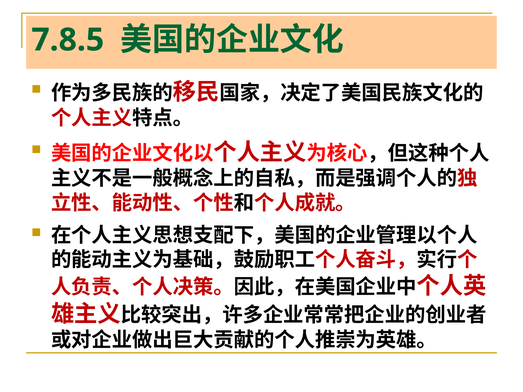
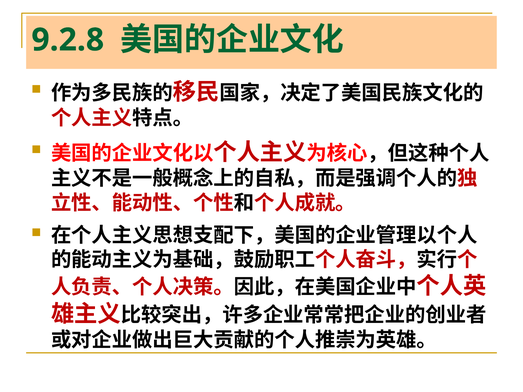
7.8.5: 7.8.5 -> 9.2.8 (68, 40)
